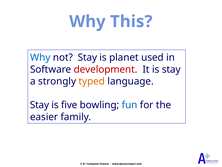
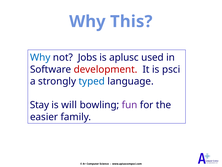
not Stay: Stay -> Jobs (87, 57)
planet: planet -> aplusc (124, 57)
is stay: stay -> psci (171, 69)
typed colour: orange -> blue (92, 81)
five: five -> will (69, 105)
fun colour: blue -> purple (130, 105)
